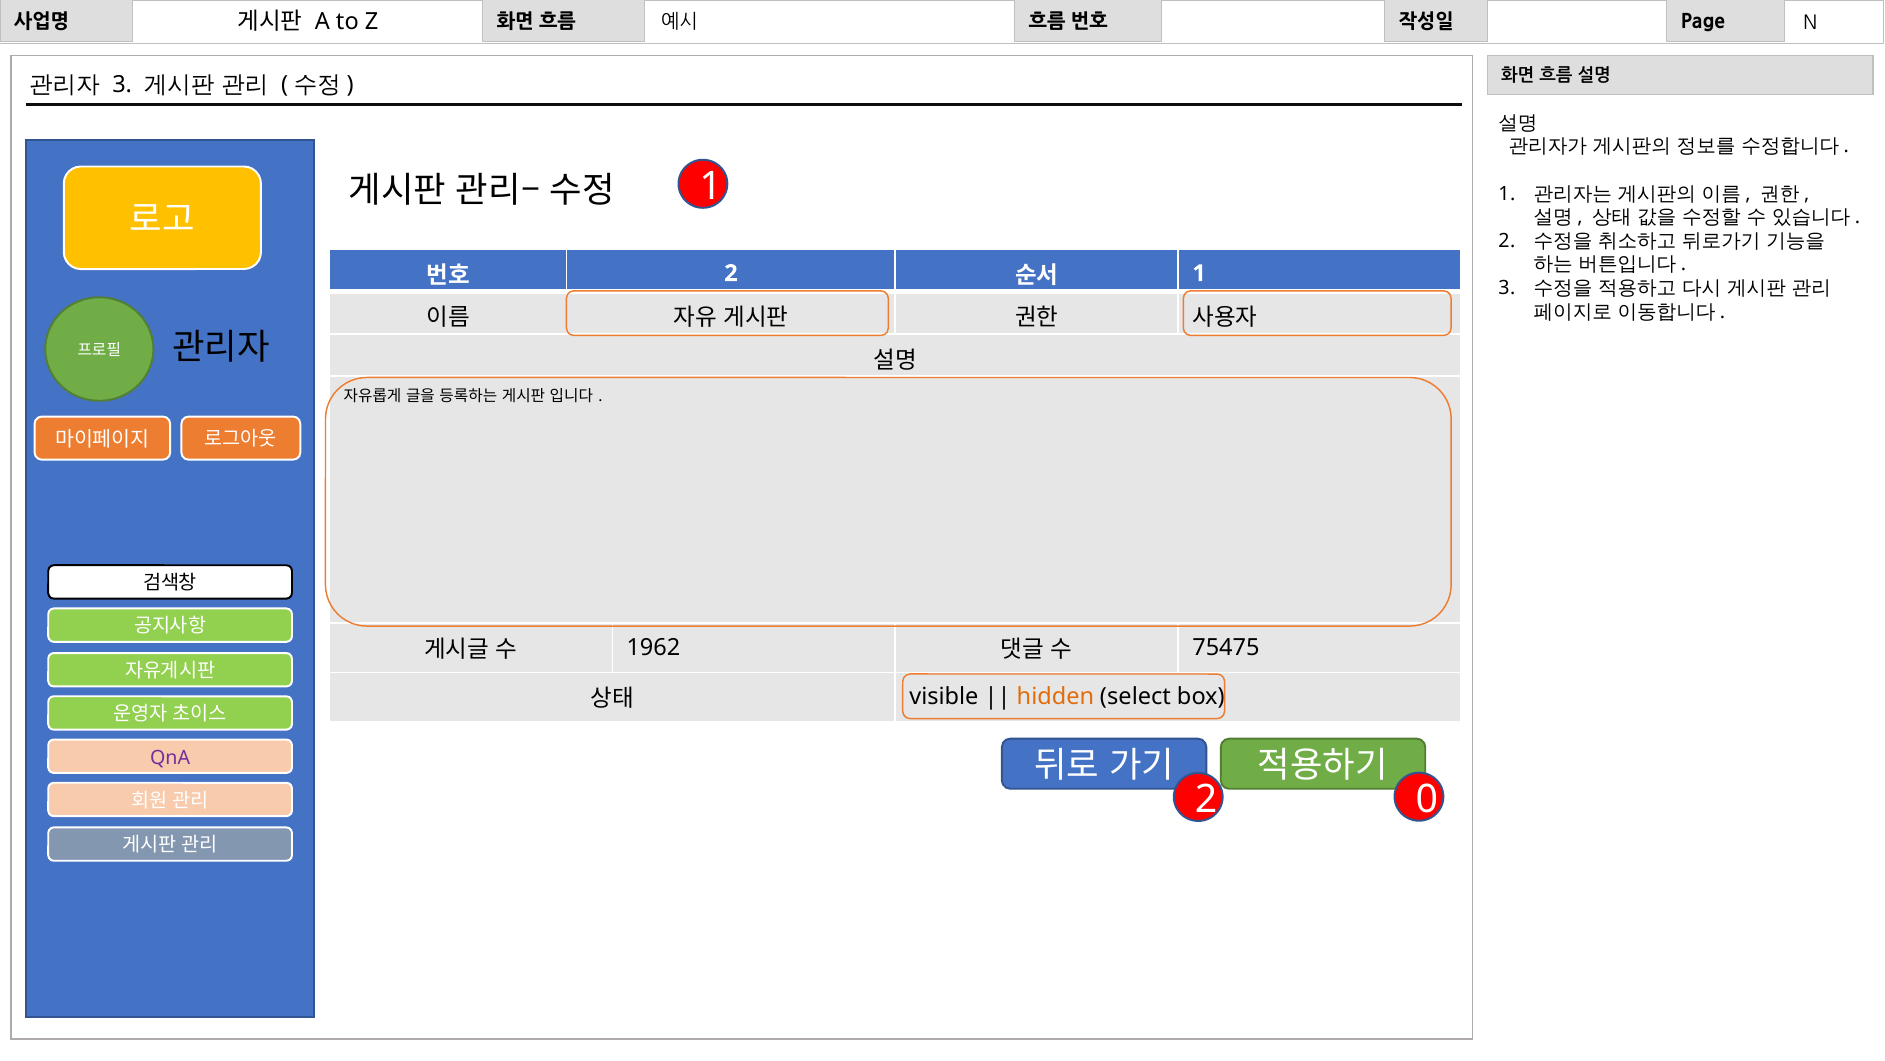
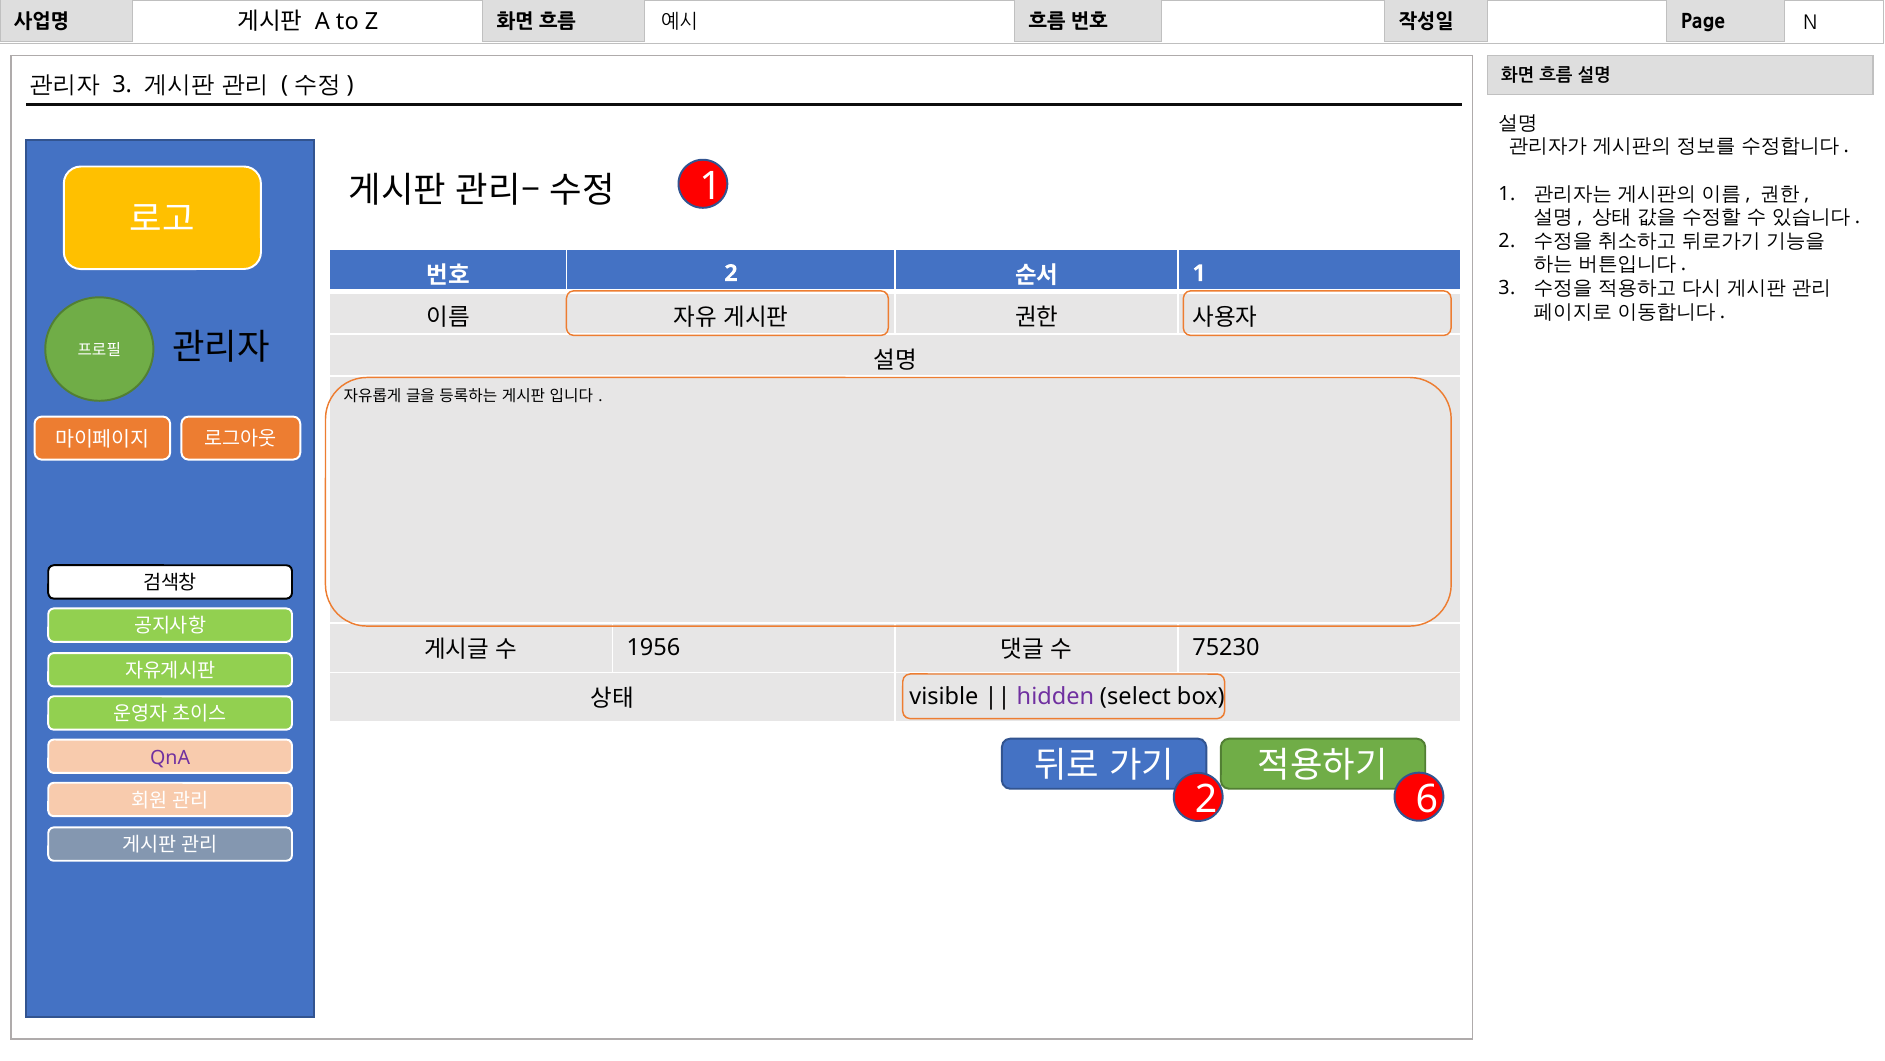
1962: 1962 -> 1956 (653, 647)
75475: 75475 -> 75230 (1226, 647)
hidden colour: orange -> purple (1055, 697)
0: 0 -> 6 (1427, 799)
